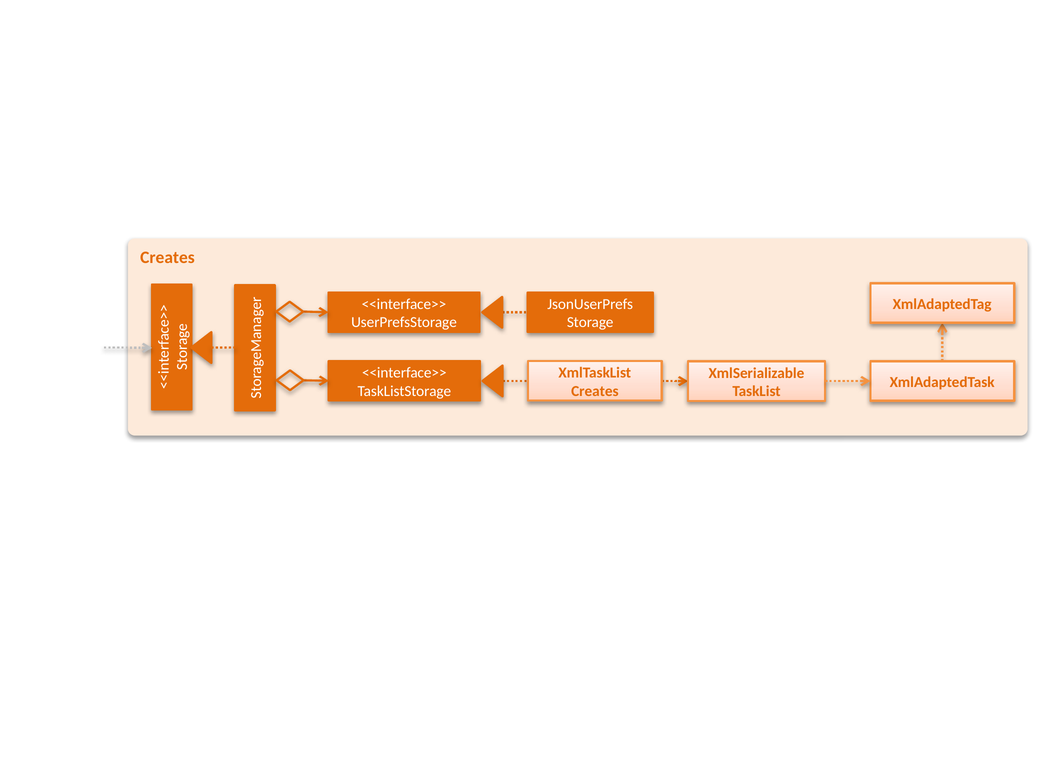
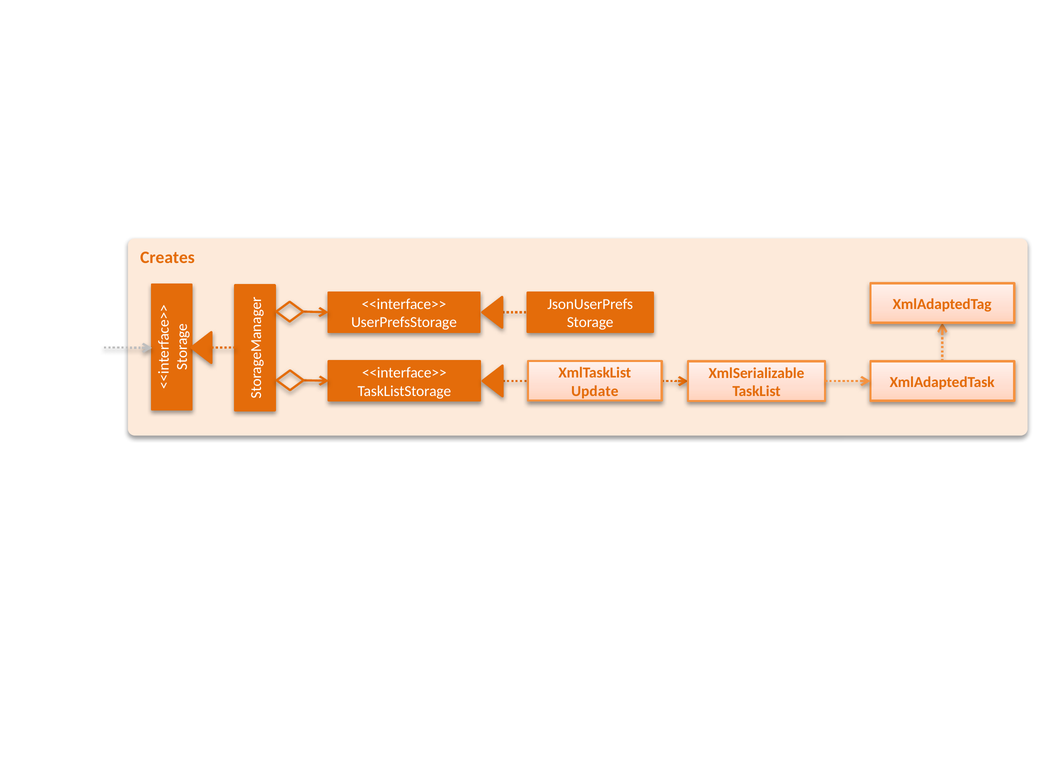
Creates: Creates -> Update (595, 391)
